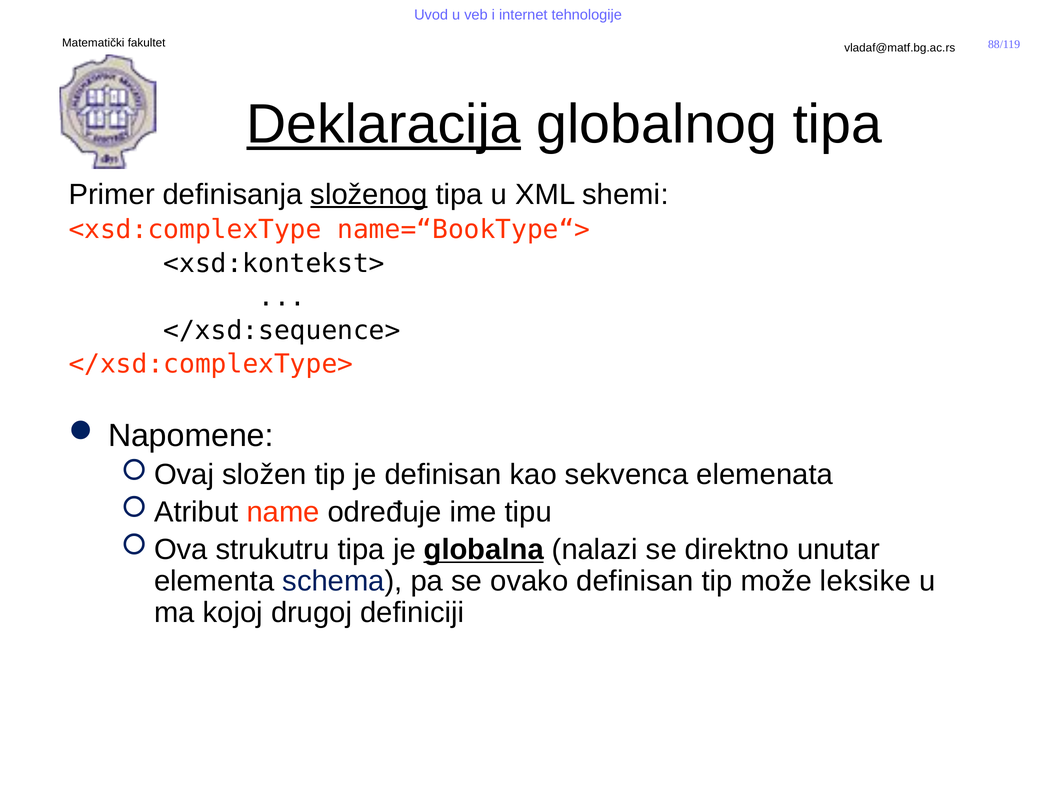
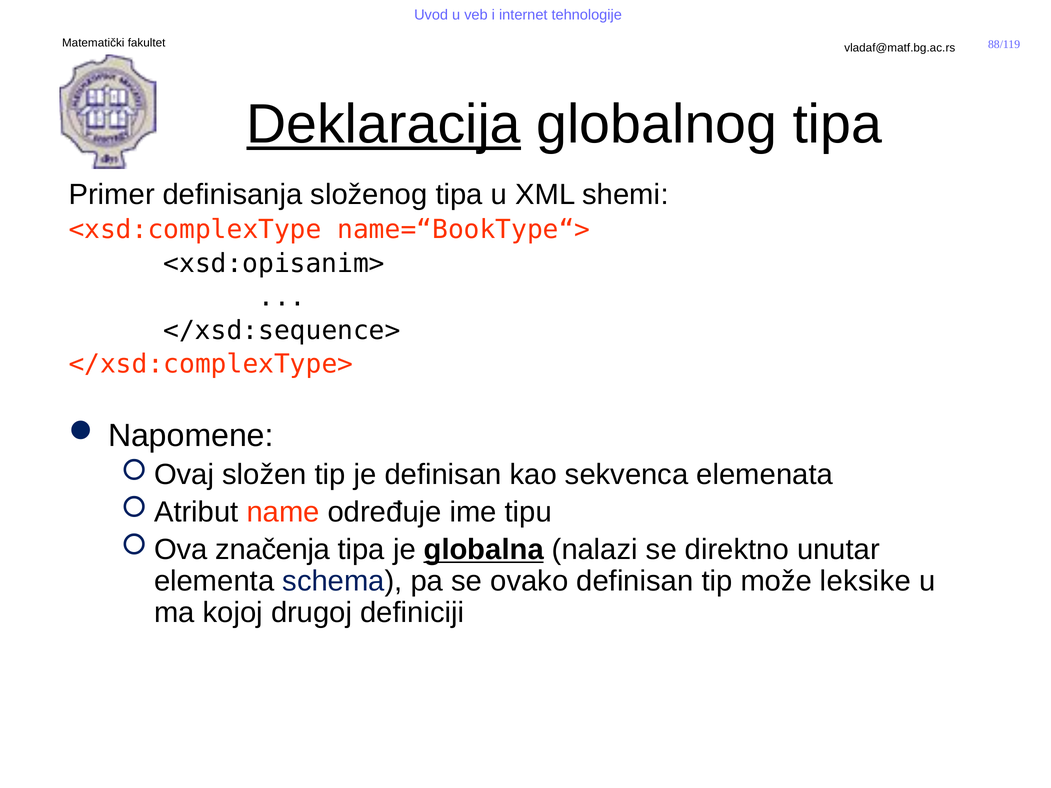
složenog underline: present -> none (369, 195)
<xsd:kontekst>: <xsd:kontekst> -> <xsd:opisanim> (274, 263)
strukutru: strukutru -> značenja (273, 550)
